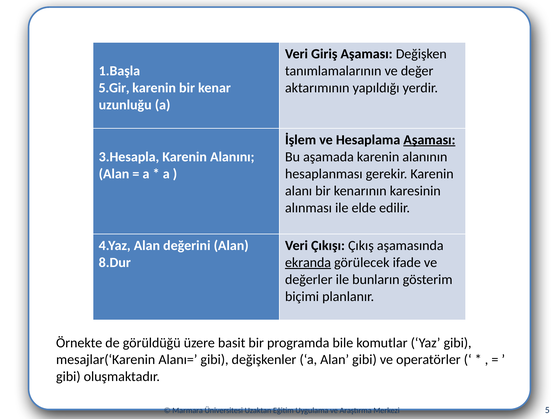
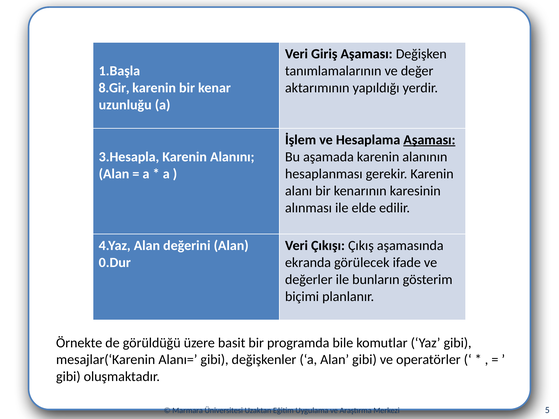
5.Gir: 5.Gir -> 8.Gir (114, 88)
8.Dur: 8.Dur -> 0.Dur (115, 263)
ekranda underline: present -> none (308, 263)
